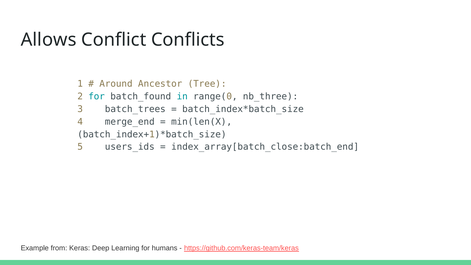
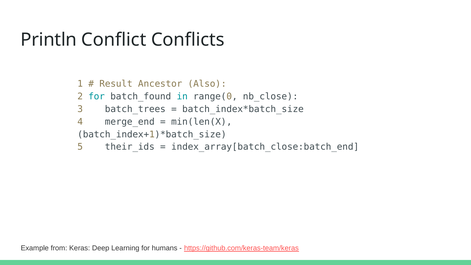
Allows: Allows -> Println (49, 40)
Around: Around -> Result (116, 84)
Tree: Tree -> Also (207, 84)
nb_three: nb_three -> nb_close (271, 96)
users_ids: users_ids -> their_ids (130, 147)
